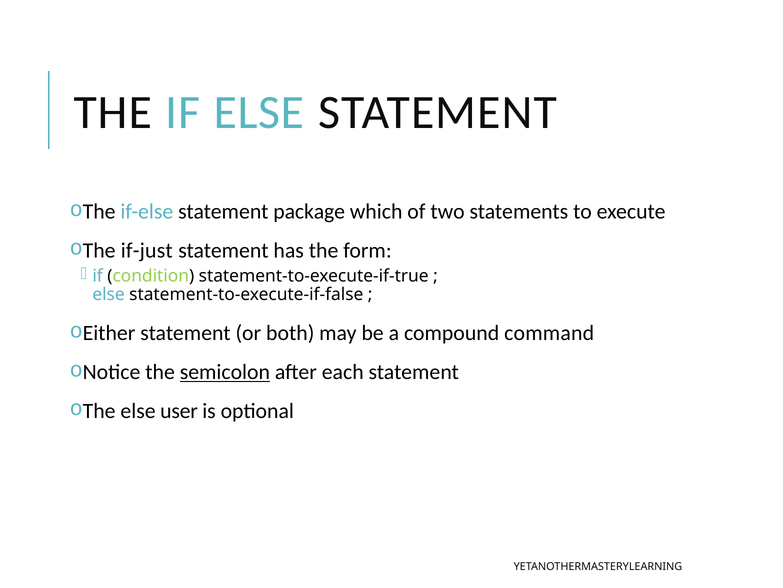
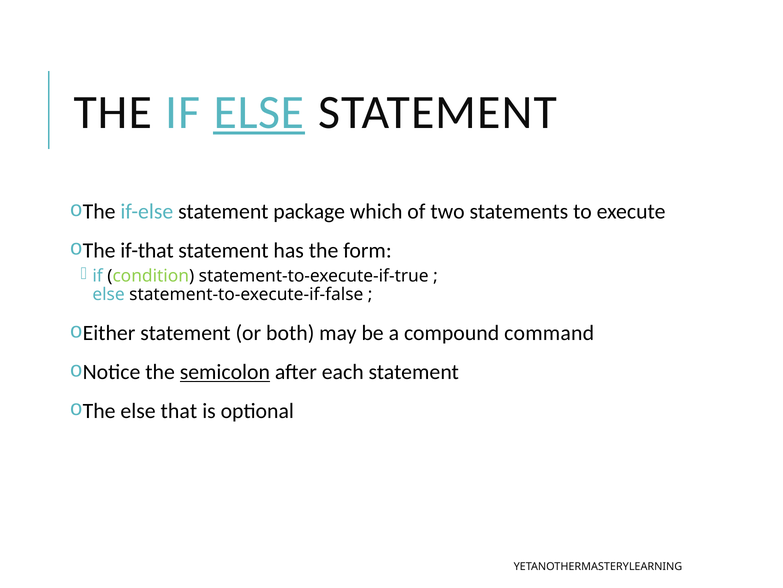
ELSE underline: none -> present (259, 112)
if-just: if-just -> if-that (147, 250)
user: user -> that (179, 410)
